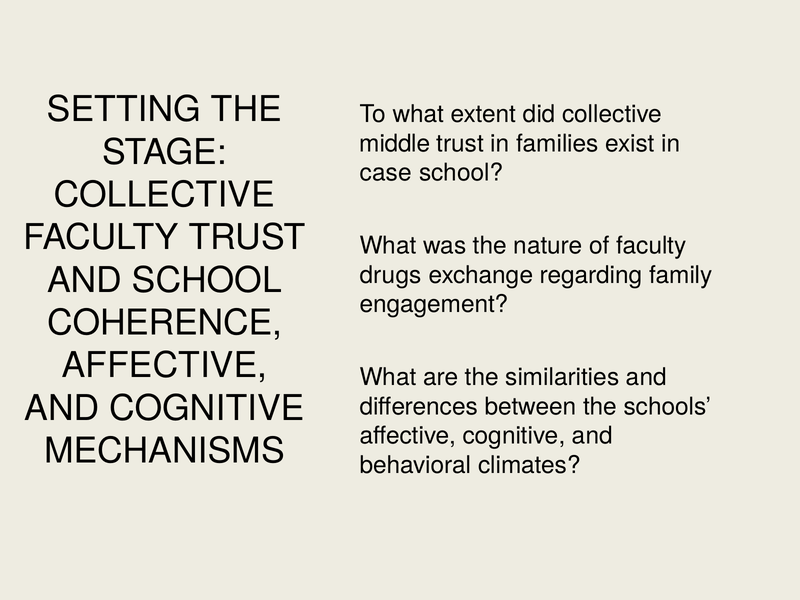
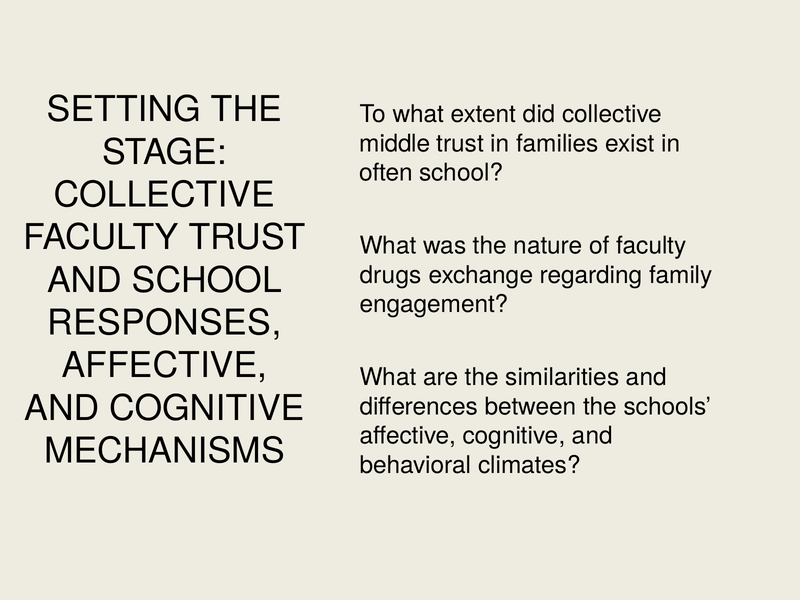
case: case -> often (386, 173)
COHERENCE: COHERENCE -> RESPONSES (164, 323)
